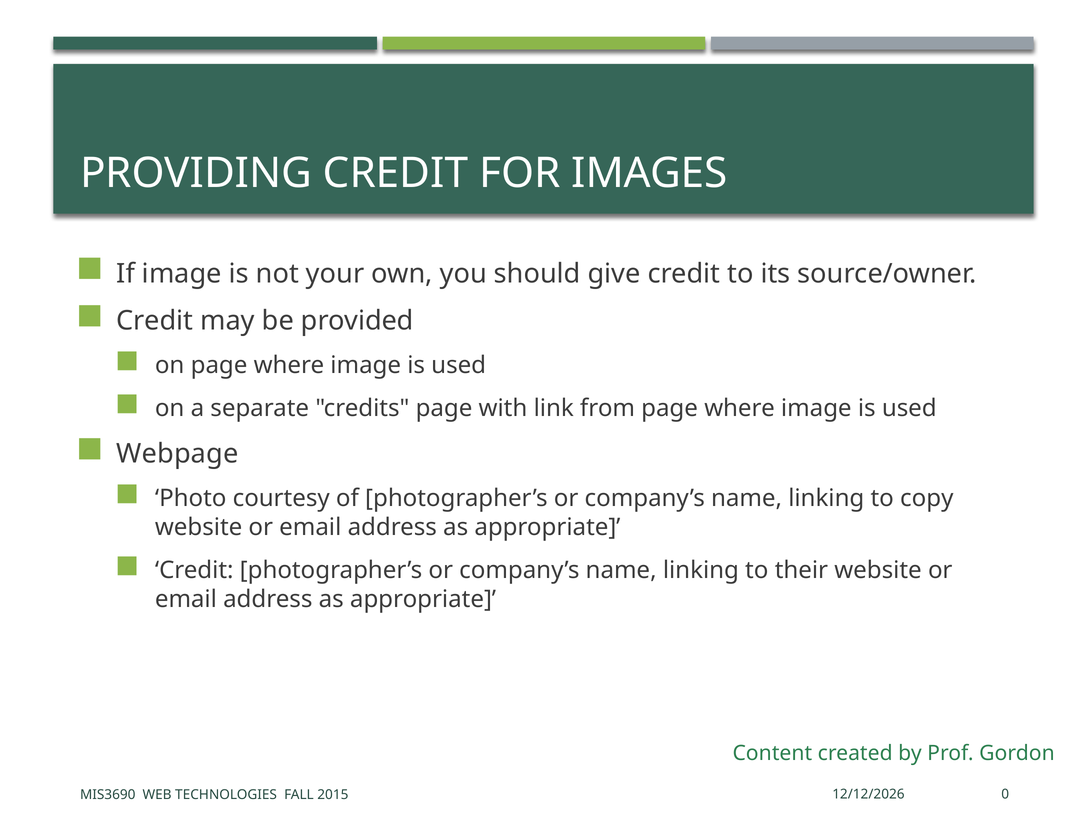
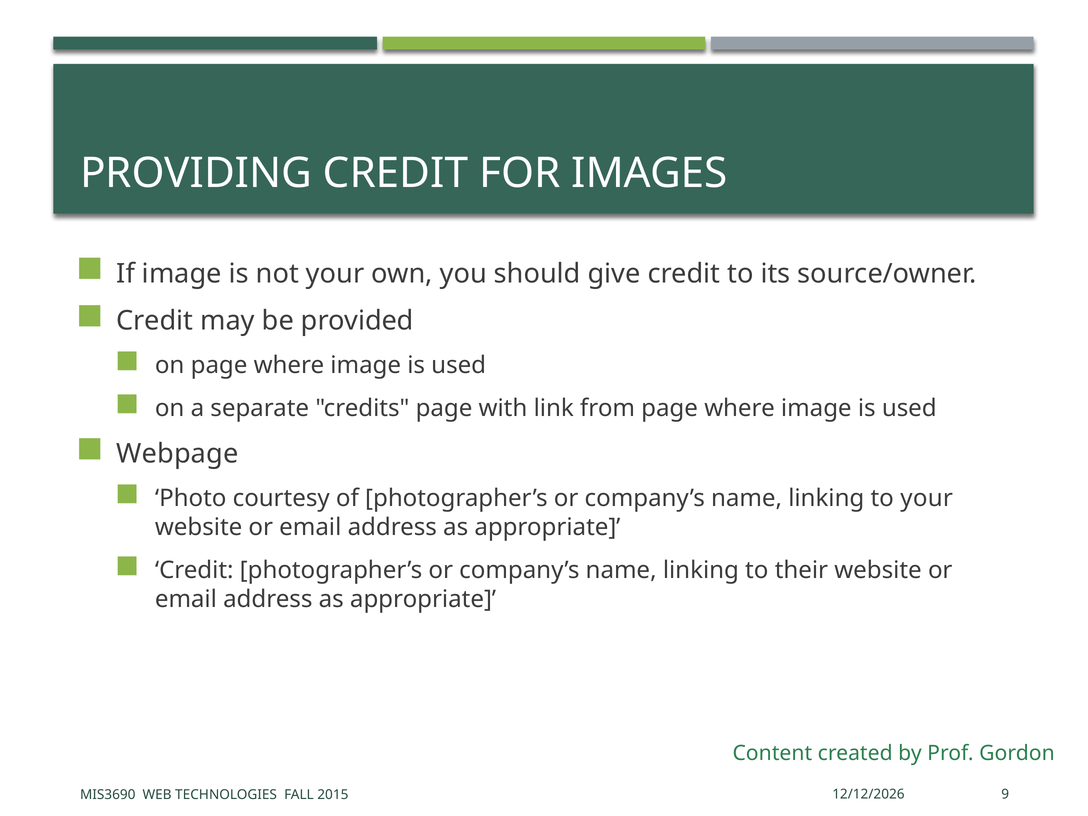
to copy: copy -> your (927, 499)
0: 0 -> 9 (1005, 794)
